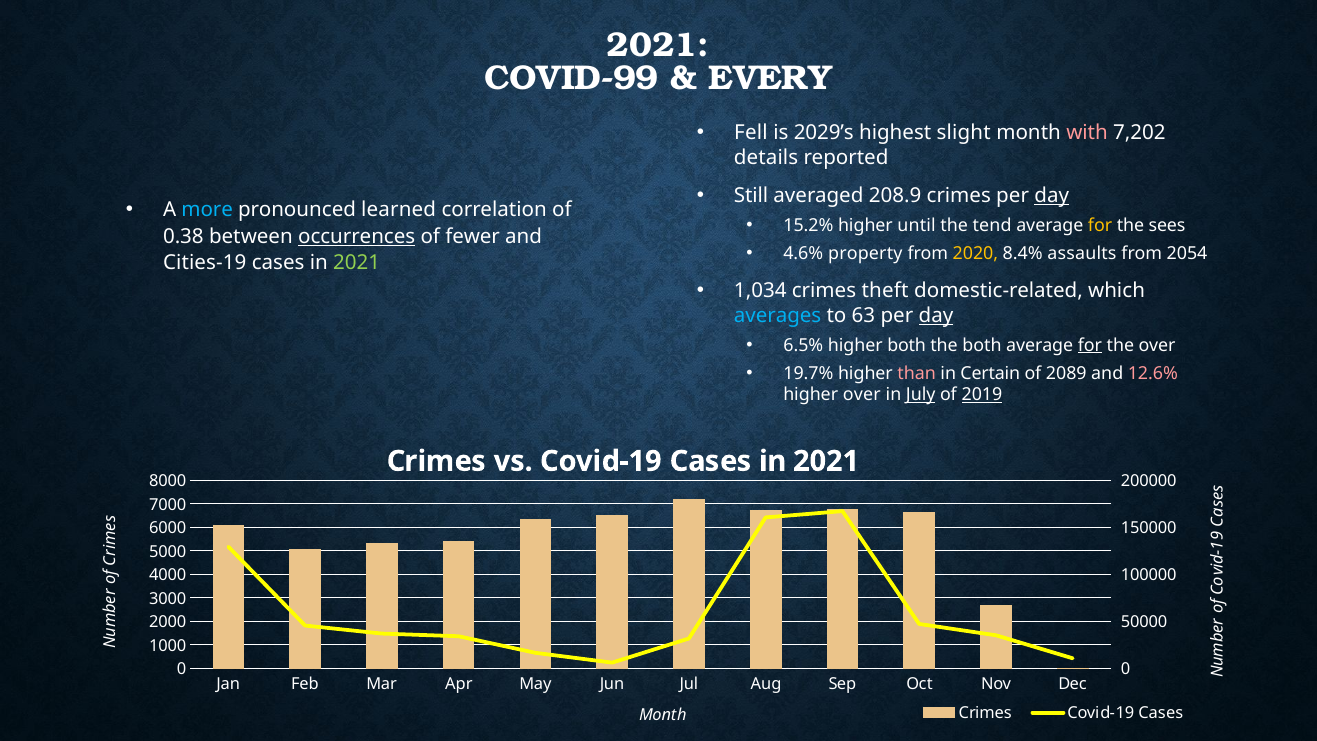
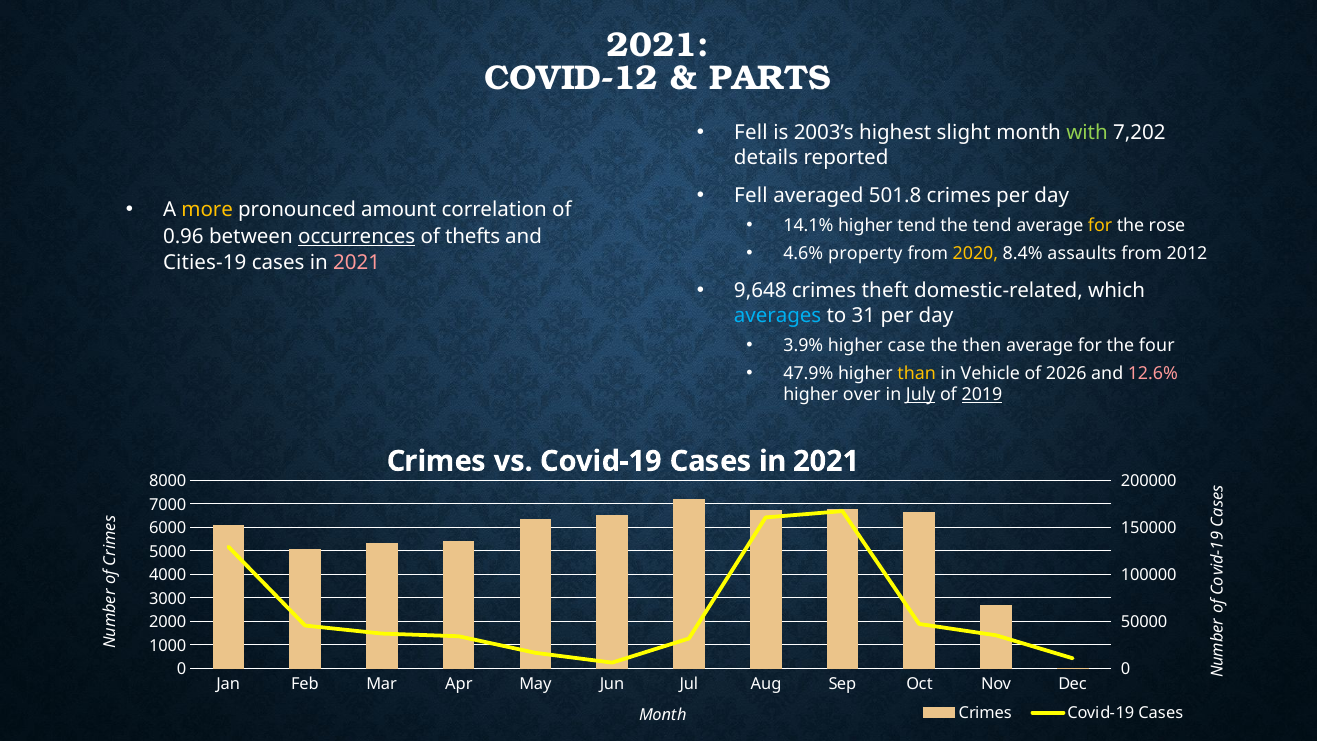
COVID-99: COVID-99 -> COVID-12 (571, 78)
EVERY: EVERY -> PARTS (770, 78)
2029’s: 2029’s -> 2003’s (824, 133)
with colour: pink -> light green (1087, 133)
Still: Still -> Fell (751, 196)
208.9: 208.9 -> 501.8 (895, 196)
day underline: present -> none (1052, 196)
more colour: light blue -> yellow (207, 210)
learned: learned -> amount (399, 210)
15.2%: 15.2% -> 14.1% (808, 226)
higher until: until -> tend (917, 226)
sees: sees -> rose (1167, 226)
0.38: 0.38 -> 0.96 (183, 236)
fewer: fewer -> thefts (473, 236)
2054: 2054 -> 2012 (1187, 254)
2021 colour: light green -> pink (357, 263)
1,034: 1,034 -> 9,648 (760, 291)
63: 63 -> 31 (863, 315)
day underline: present -> none (936, 315)
6.5%: 6.5% -> 3.9% (803, 345)
higher both: both -> case (906, 345)
the both: both -> then (982, 345)
for underline: present -> none (1090, 345)
the over: over -> four (1157, 345)
19.7%: 19.7% -> 47.9% (808, 373)
than colour: pink -> yellow (917, 373)
Certain: Certain -> Vehicle (990, 373)
2089: 2089 -> 2026 (1066, 373)
